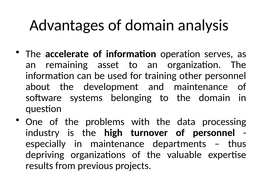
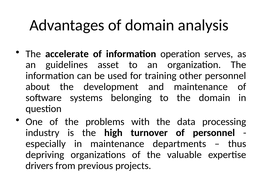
remaining: remaining -> guidelines (67, 65)
results: results -> drivers (39, 166)
